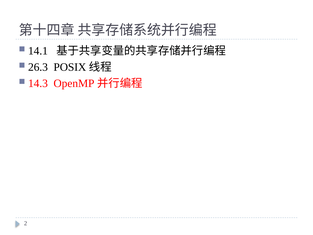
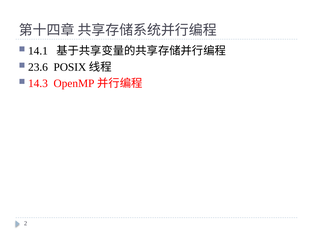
26.3: 26.3 -> 23.6 (38, 67)
